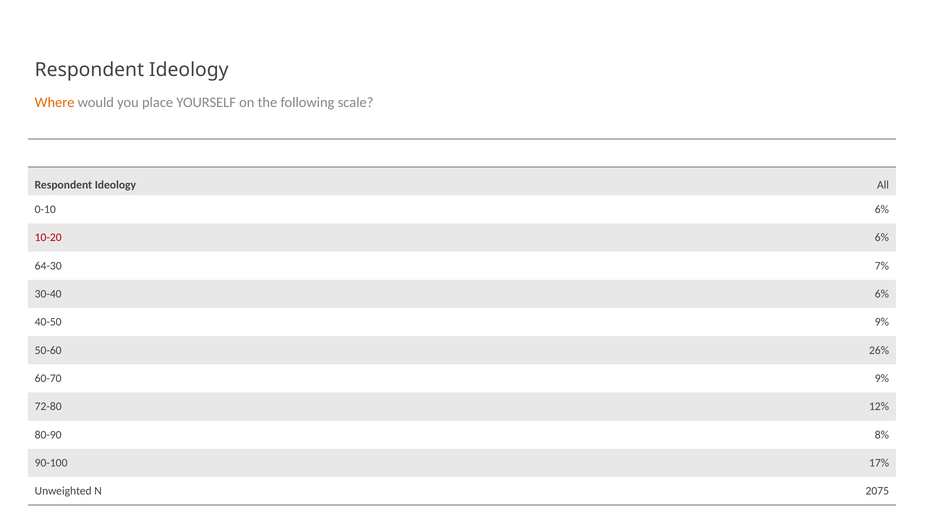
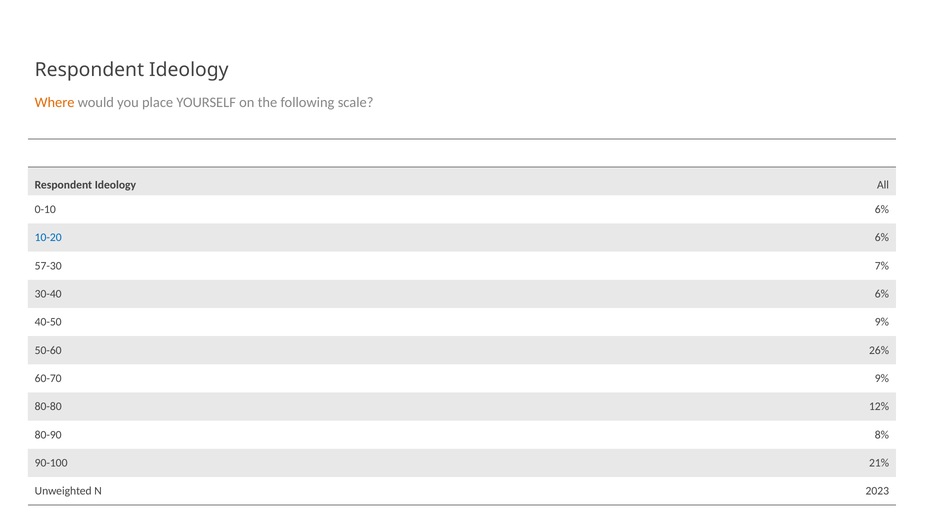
10-20 colour: red -> blue (48, 238)
64-30: 64-30 -> 57-30 (48, 266)
72-80: 72-80 -> 80-80 (48, 407)
17%: 17% -> 21% (879, 463)
2075: 2075 -> 2023 (877, 491)
